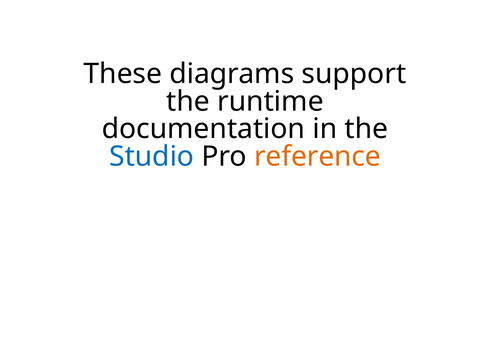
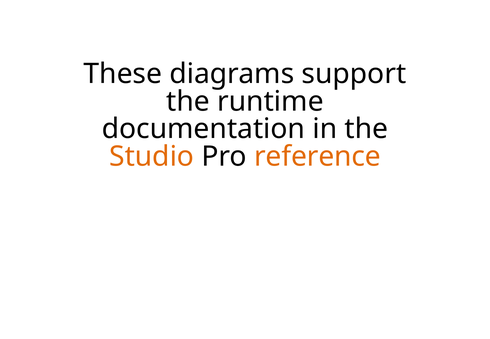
Studio colour: blue -> orange (152, 157)
